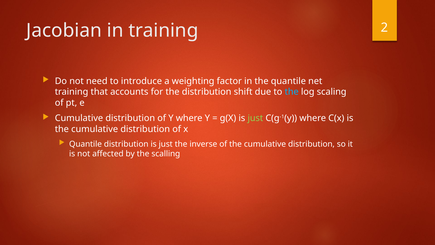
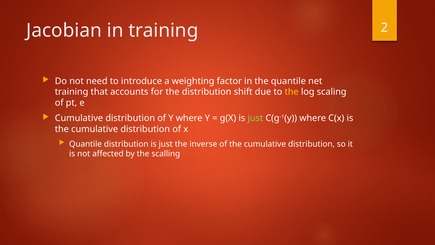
the colour: light blue -> yellow (292, 92)
